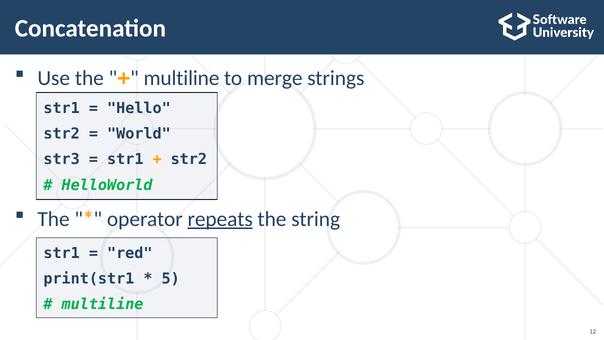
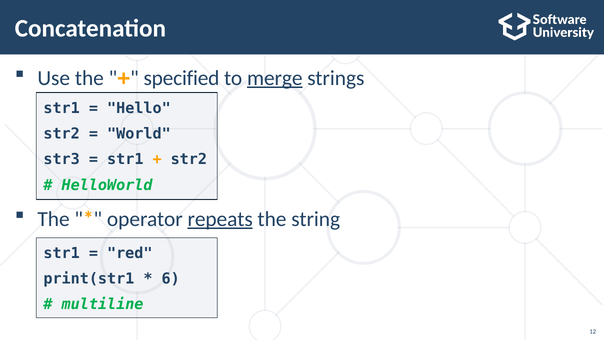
multiline: multiline -> specified (181, 78)
merge underline: none -> present (275, 78)
5: 5 -> 6 (171, 279)
